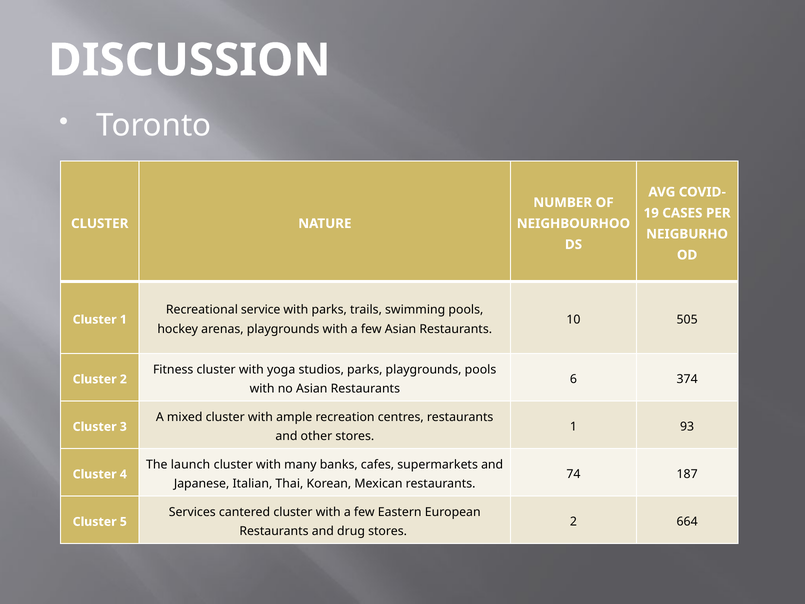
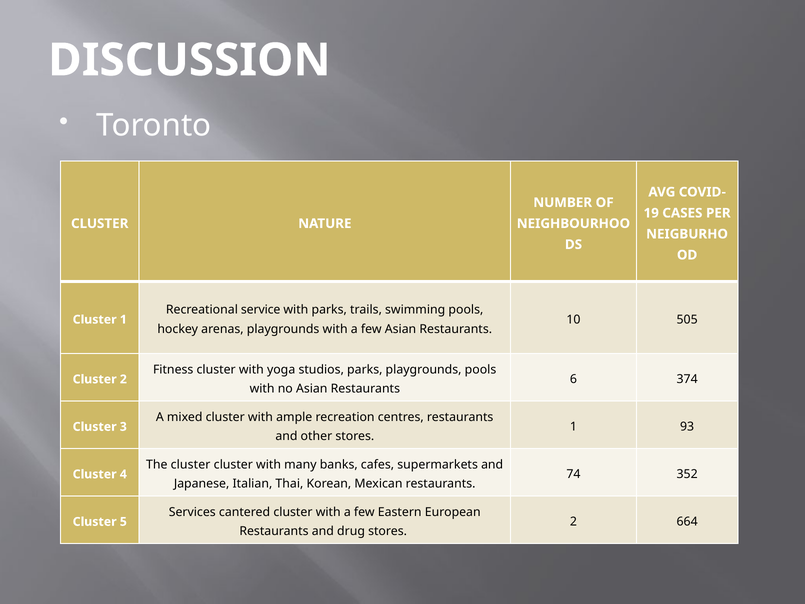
The launch: launch -> cluster (191, 464)
187: 187 -> 352 (687, 474)
